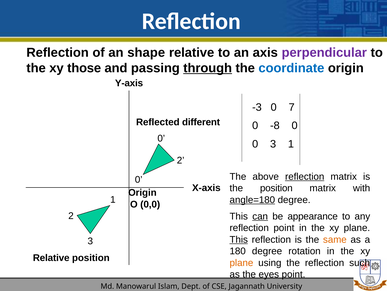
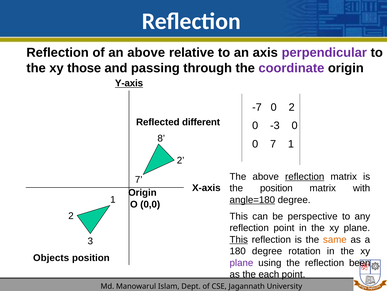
an shape: shape -> above (146, 52)
through underline: present -> none (208, 68)
coordinate colour: blue -> purple (291, 68)
Y-axis underline: none -> present (129, 83)
-3: -3 -> -7 (257, 107)
0 7: 7 -> 2 (292, 107)
-8: -8 -> -3 (275, 125)
0: 0 -> 8 (161, 138)
3: 3 -> 7 (273, 144)
0: 0 -> 7 (139, 179)
can underline: present -> none (260, 216)
appearance: appearance -> perspective (313, 216)
Relative: Relative -> Objects (51, 257)
plane colour: orange -> purple (241, 262)
such: such -> been (360, 262)
eyes: eyes -> each (269, 274)
